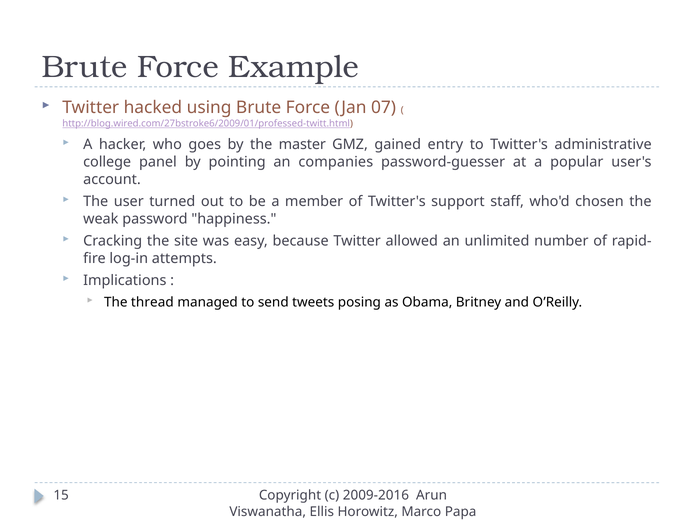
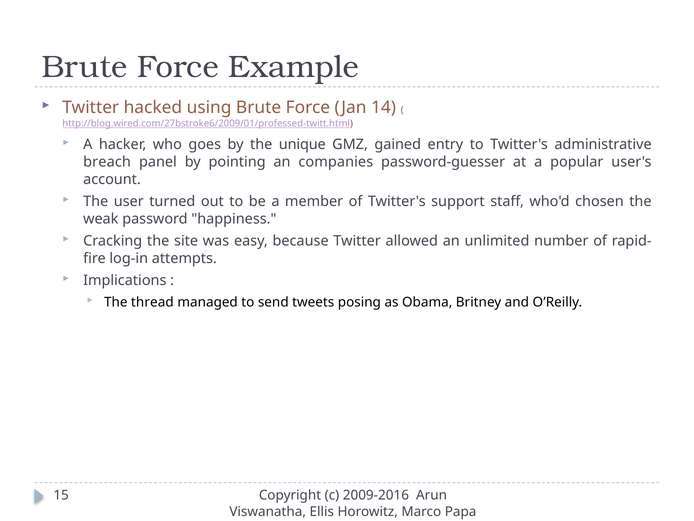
07: 07 -> 14 (384, 108)
master: master -> unique (302, 144)
college: college -> breach (107, 162)
